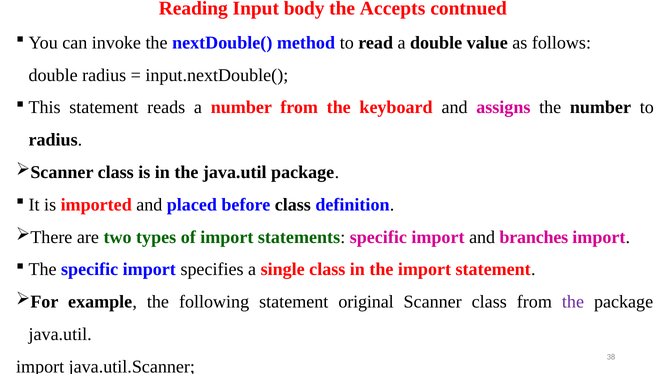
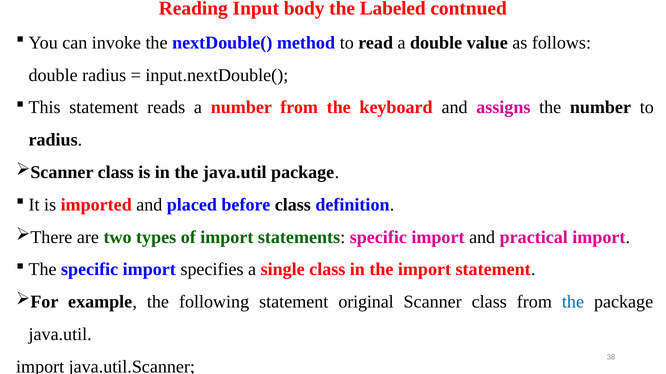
Accepts: Accepts -> Labeled (393, 9)
branches: branches -> practical (534, 238)
the colour: purple -> blue (573, 302)
